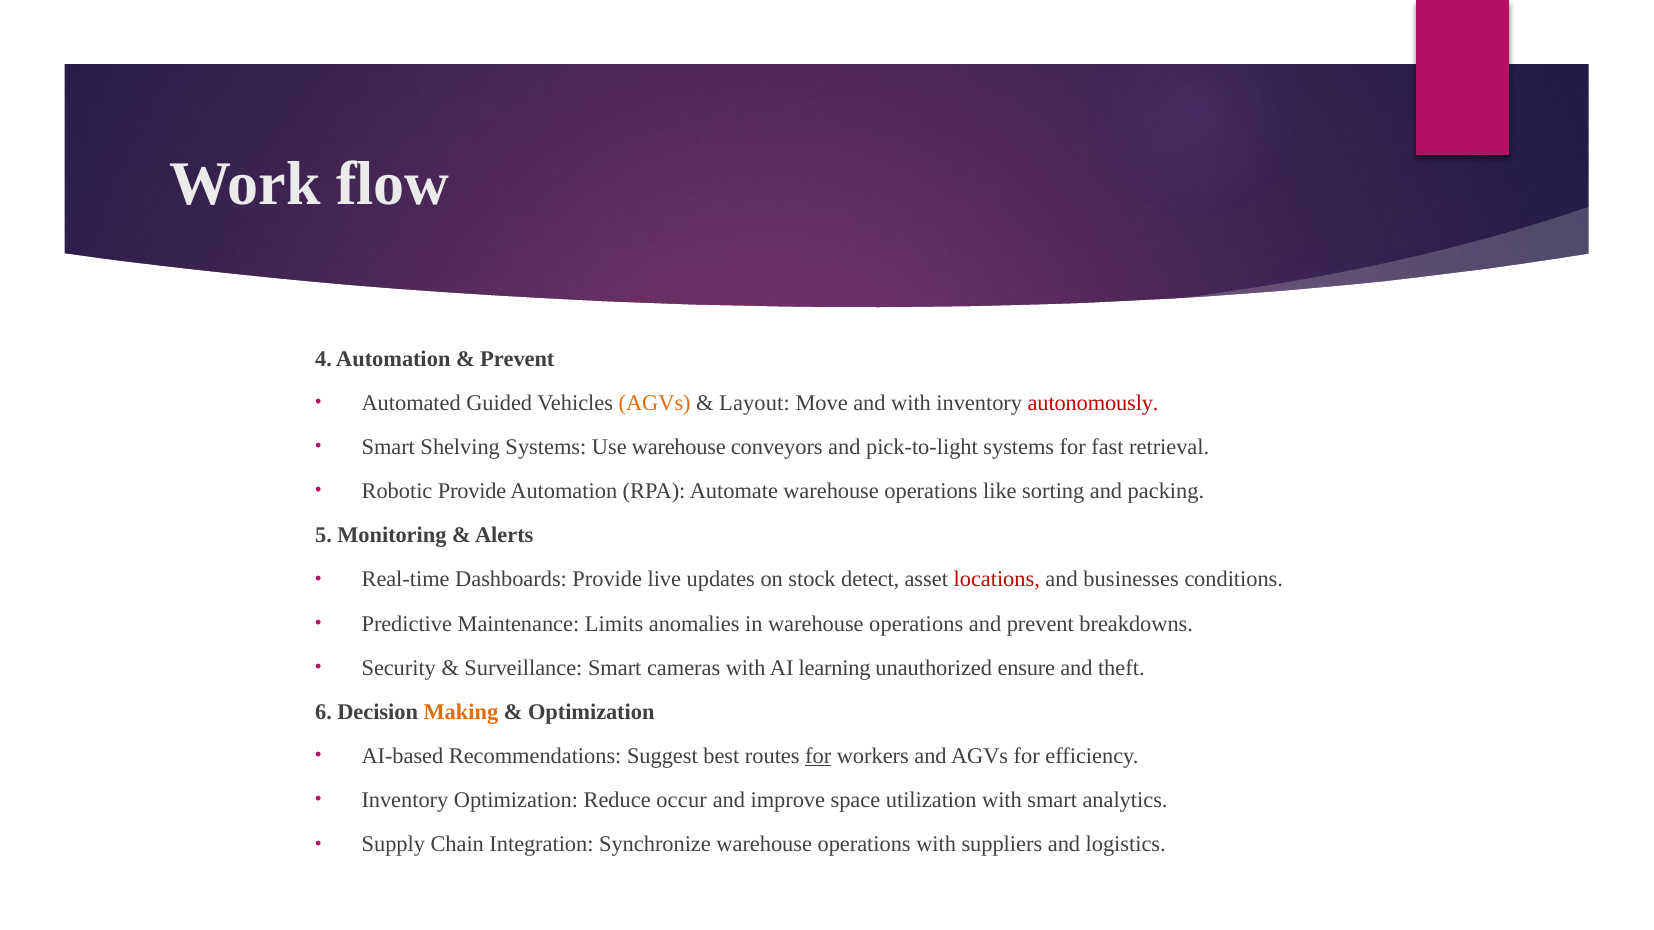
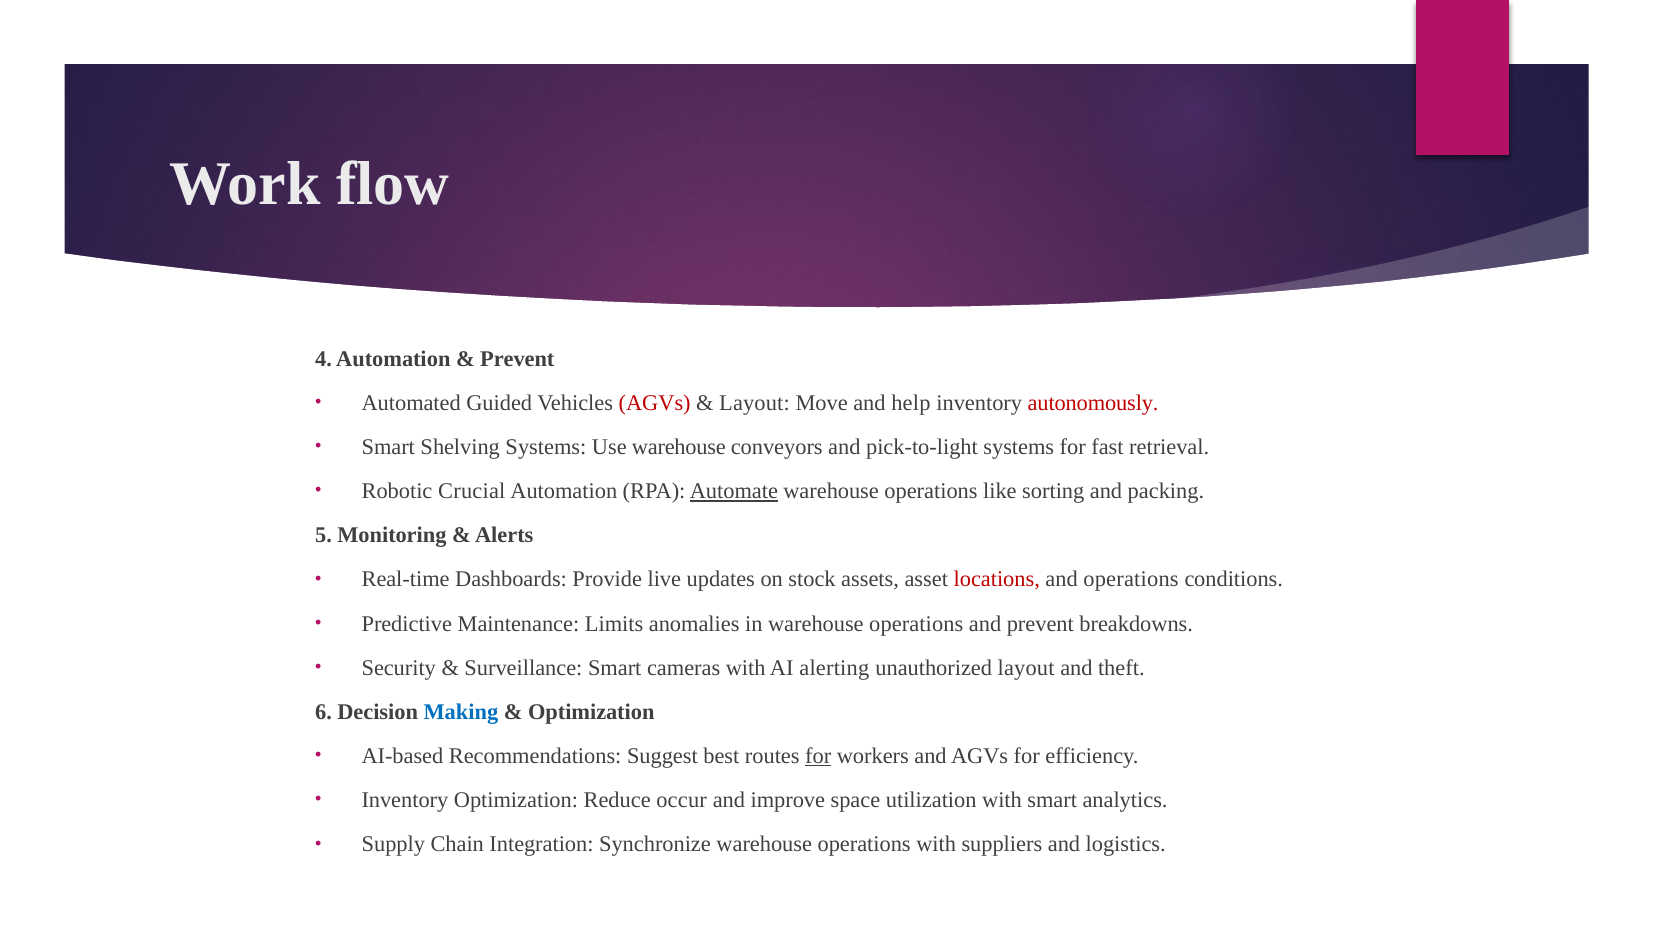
AGVs colour: orange -> red (655, 403)
and with: with -> help (911, 403)
Robotic Provide: Provide -> Crucial (472, 492)
Automate underline: none -> present (734, 492)
detect: detect -> assets (870, 580)
and businesses: businesses -> operations (1131, 580)
learning: learning -> alerting (834, 668)
unauthorized ensure: ensure -> layout (1026, 668)
Making colour: orange -> blue (461, 712)
